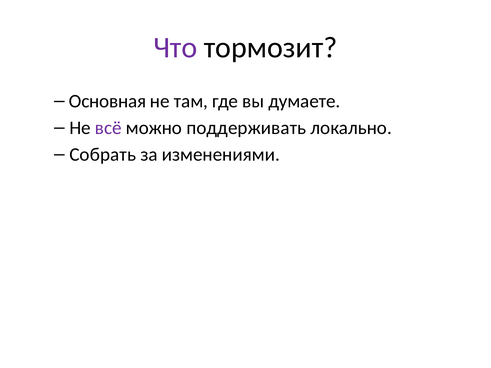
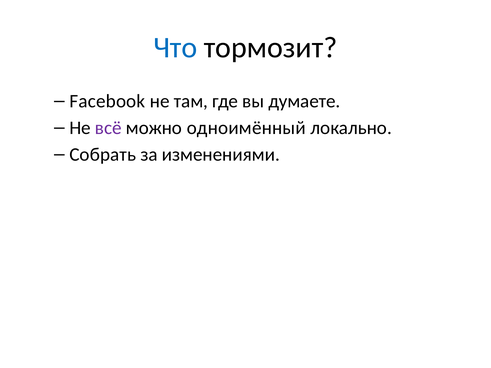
Что colour: purple -> blue (175, 48)
Основная: Основная -> Facebook (107, 101)
поддерживать: поддерживать -> одноимённый (246, 128)
